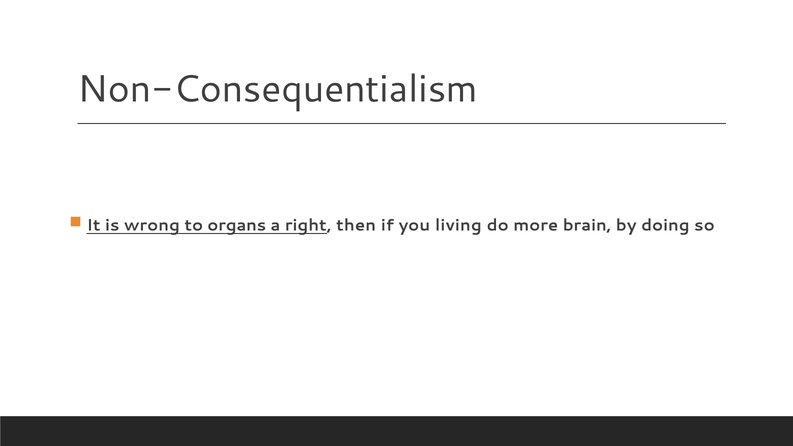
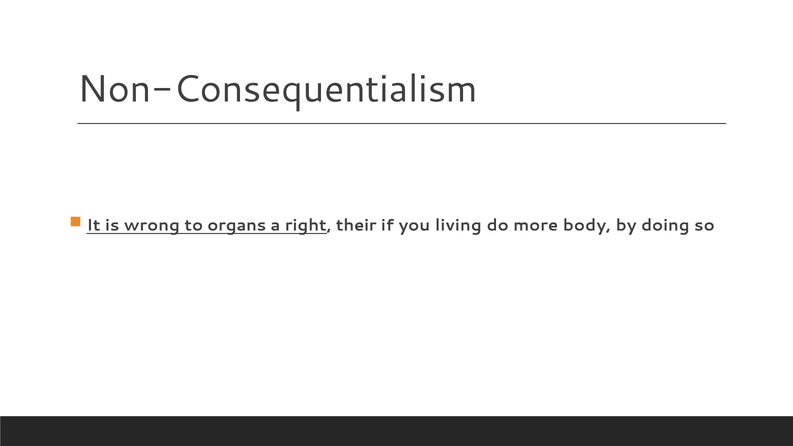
then: then -> their (356, 225)
brain: brain -> body (587, 225)
